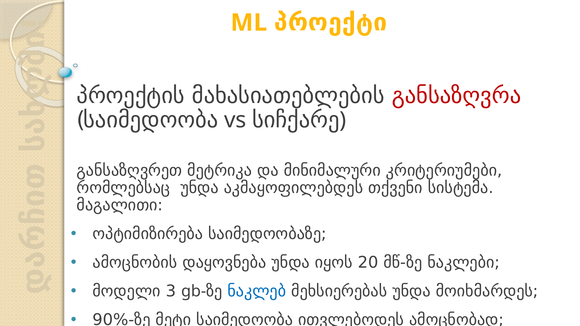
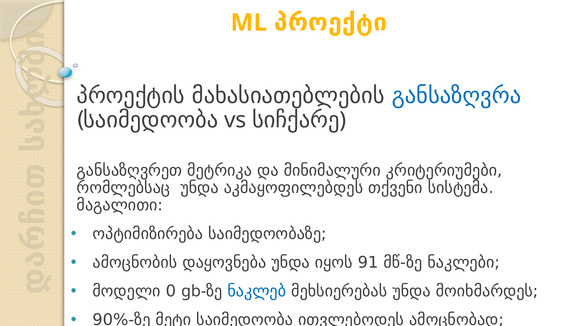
განსაზღვრა colour: red -> blue (456, 96)
20: 20 -> 91 (368, 263)
3: 3 -> 0 (171, 292)
